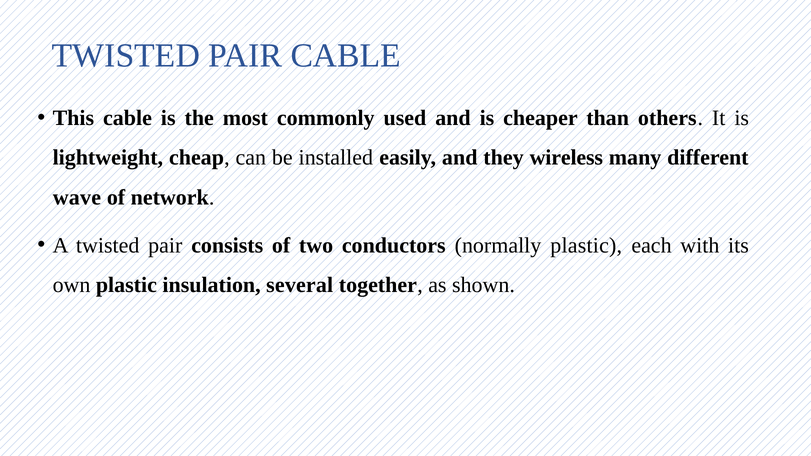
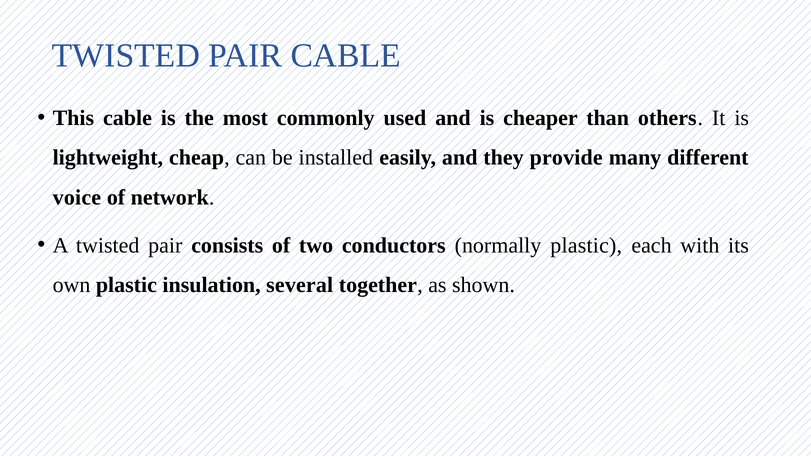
wireless: wireless -> provide (566, 158)
wave: wave -> voice (77, 197)
